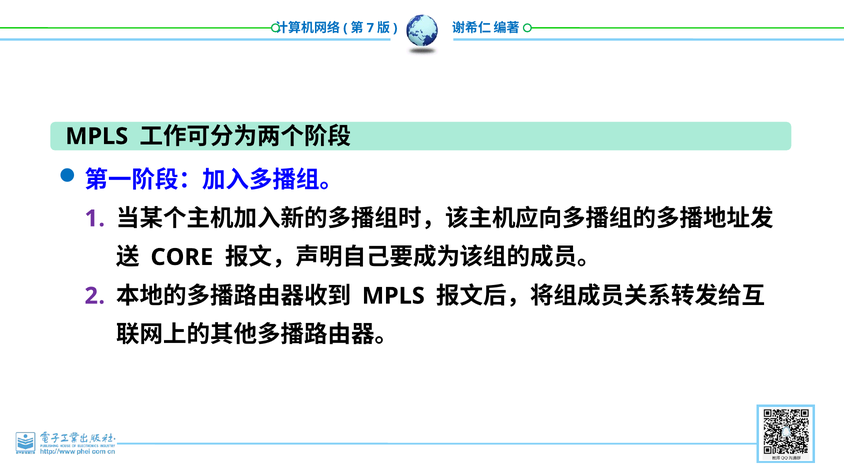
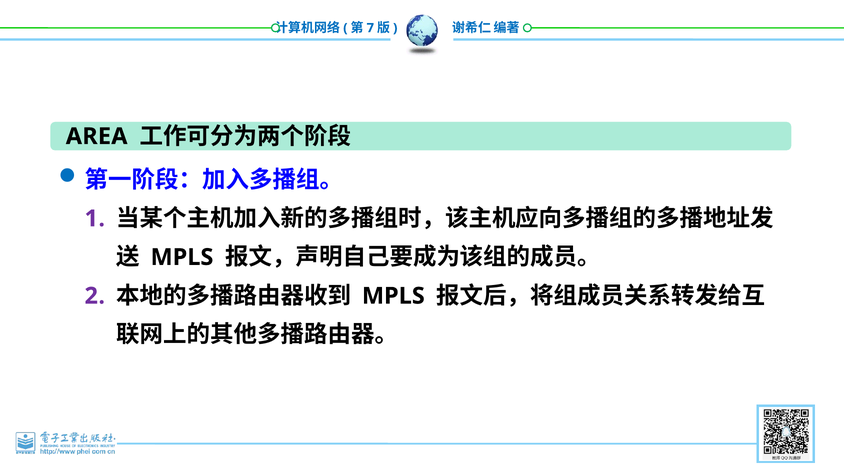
MPLS: MPLS -> AREA (97, 136)
CORE: CORE -> MPLS (182, 257)
